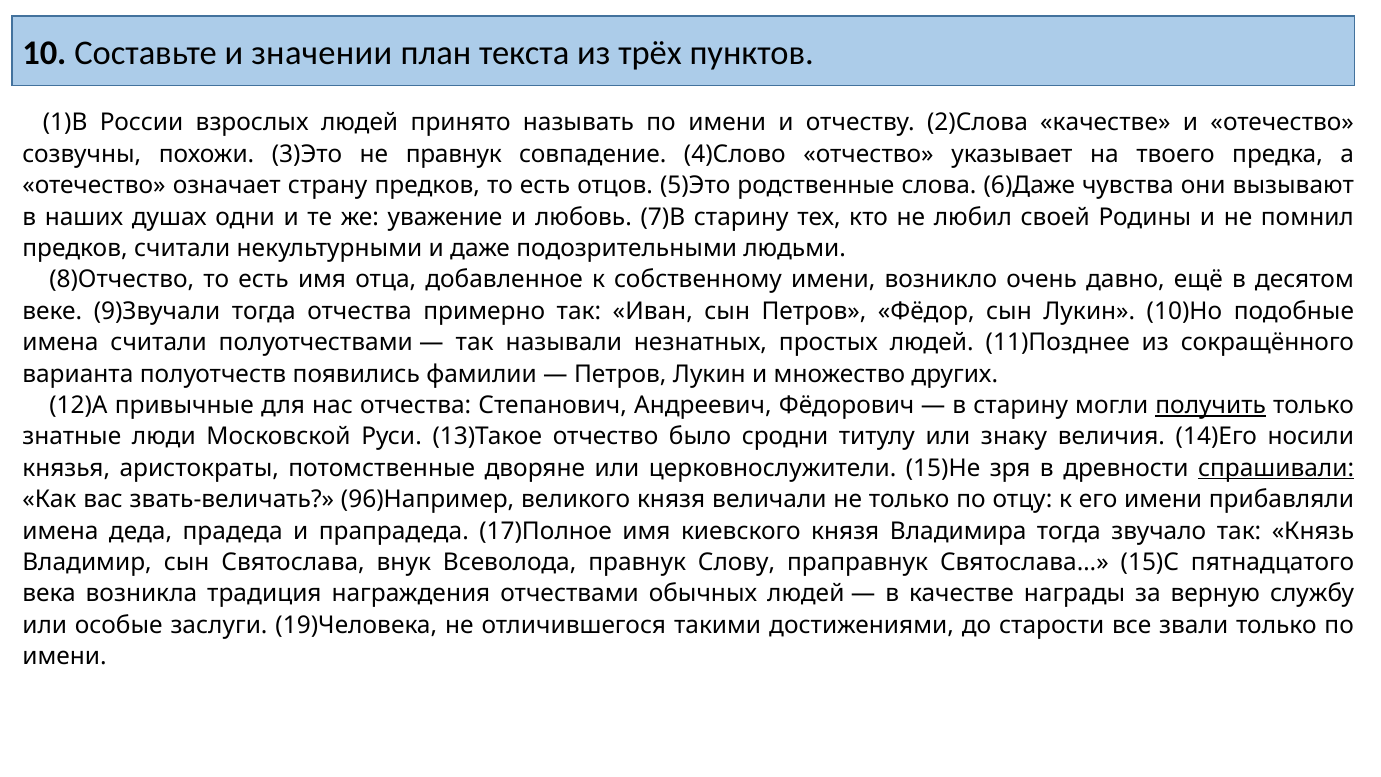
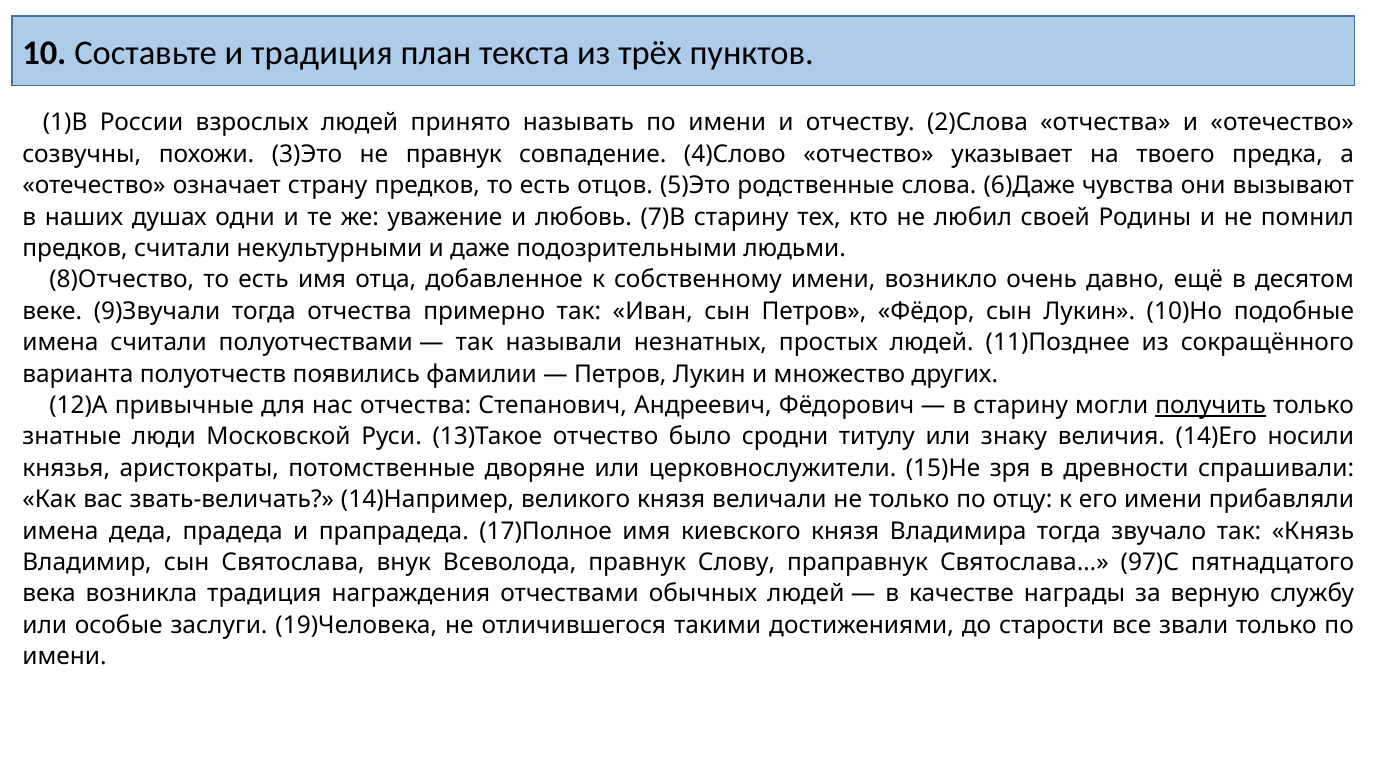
и значении: значении -> традиция (322, 53)
2)Слова качестве: качестве -> отчества (1105, 123)
спрашивали underline: present -> none (1276, 468)
96)Например: 96)Например -> 14)Например (428, 500)
15)С: 15)С -> 97)С (1150, 562)
